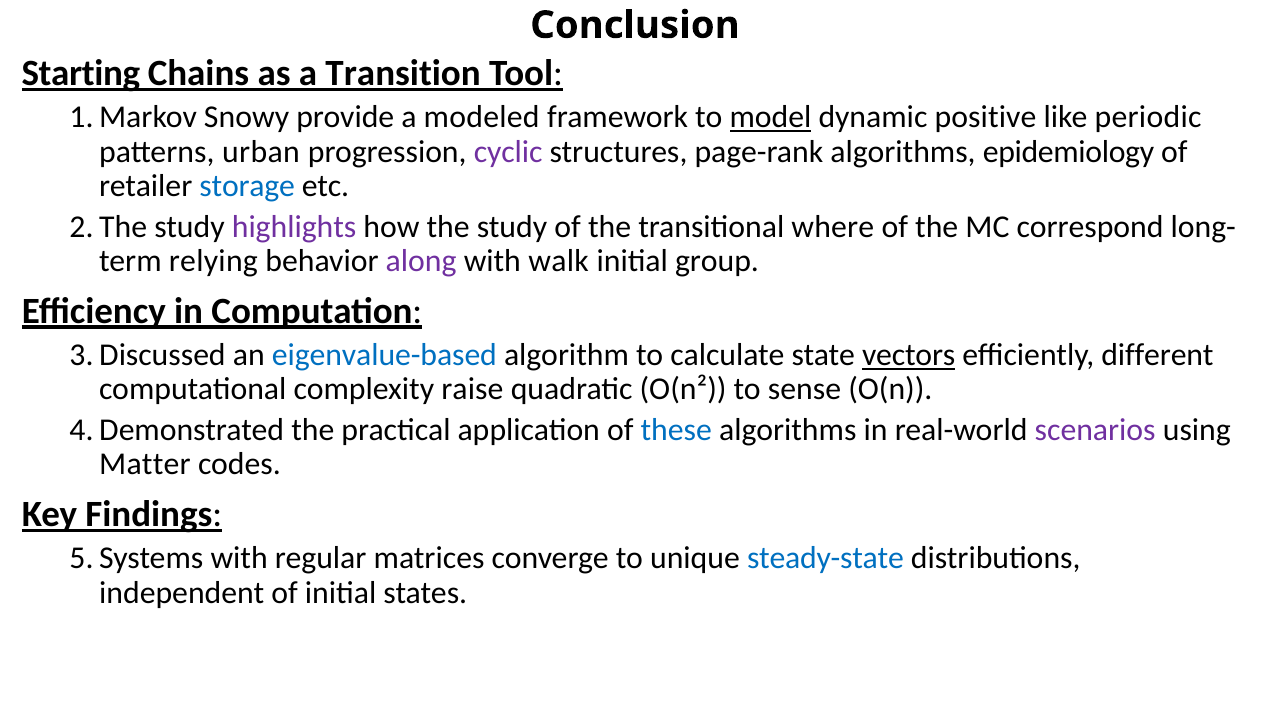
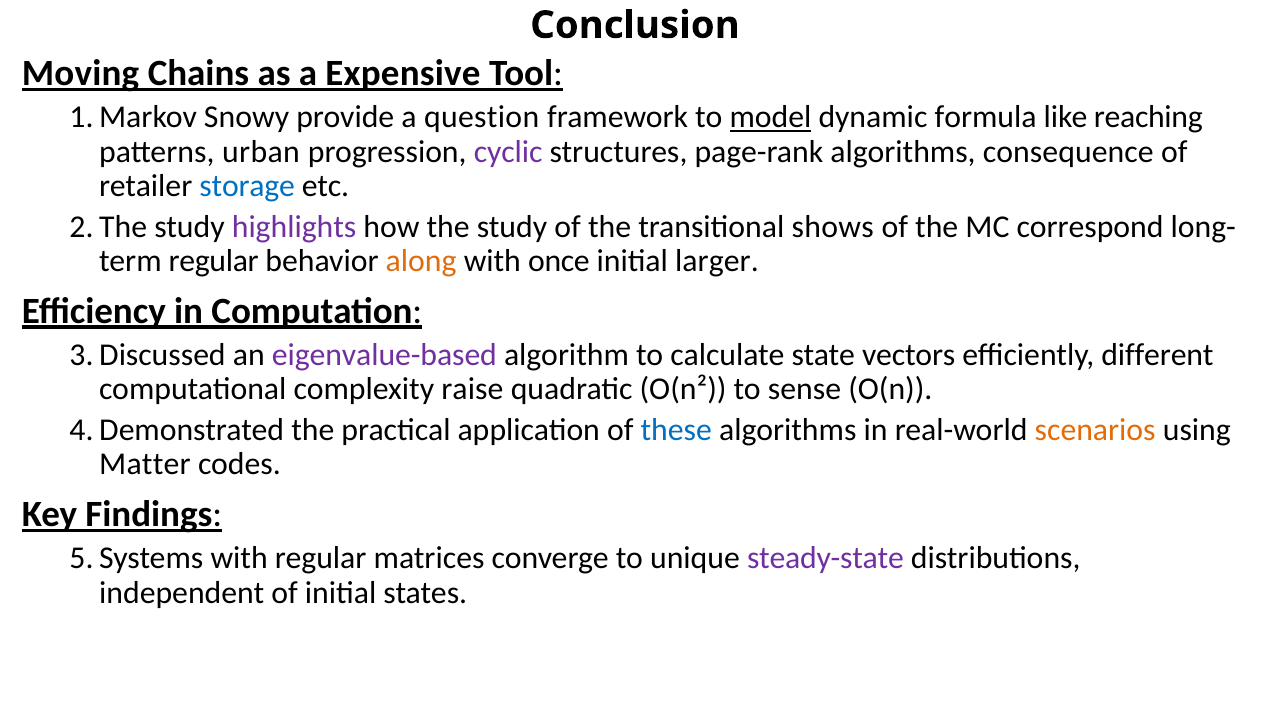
Starting: Starting -> Moving (81, 74)
Transition: Transition -> Expensive (403, 74)
modeled: modeled -> question (482, 117)
positive: positive -> formula (986, 117)
periodic: periodic -> reaching (1148, 117)
epidemiology: epidemiology -> consequence (1068, 152)
where: where -> shows (833, 227)
relying: relying -> regular (214, 261)
along colour: purple -> orange (421, 261)
walk: walk -> once (559, 261)
group: group -> larger (717, 261)
eigenvalue-based colour: blue -> purple (384, 355)
vectors underline: present -> none (909, 355)
scenarios colour: purple -> orange (1095, 430)
steady-state colour: blue -> purple (825, 559)
